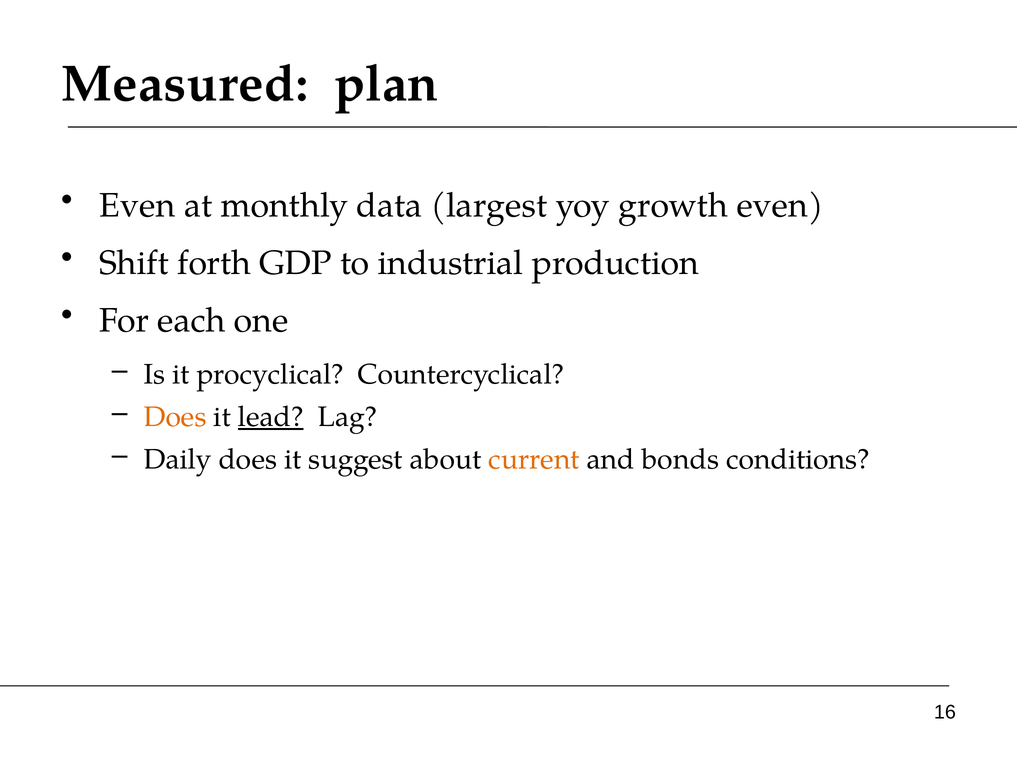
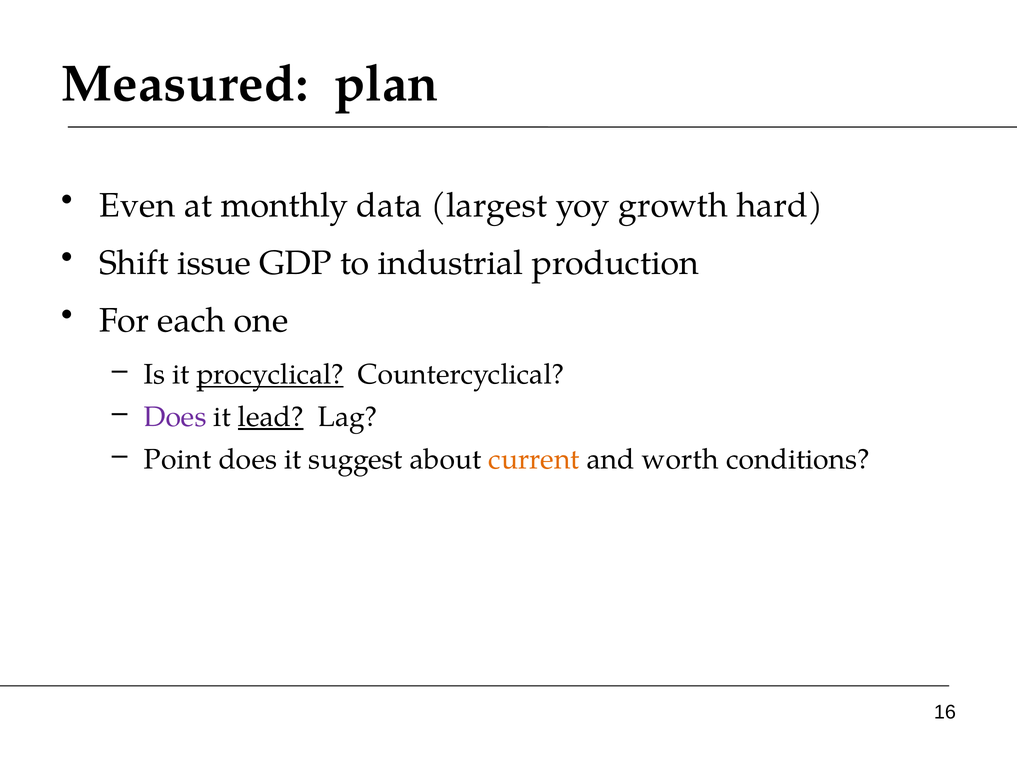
growth even: even -> hard (780, 206)
forth: forth -> issue (214, 263)
procyclical underline: none -> present (270, 375)
Does colour: orange -> purple (175, 417)
Daily: Daily -> Point (178, 460)
bonds: bonds -> worth (680, 460)
